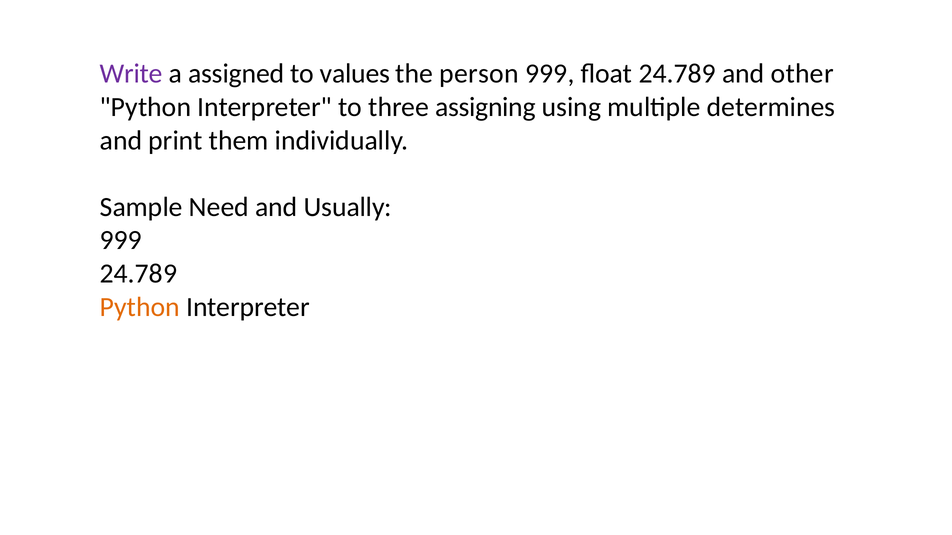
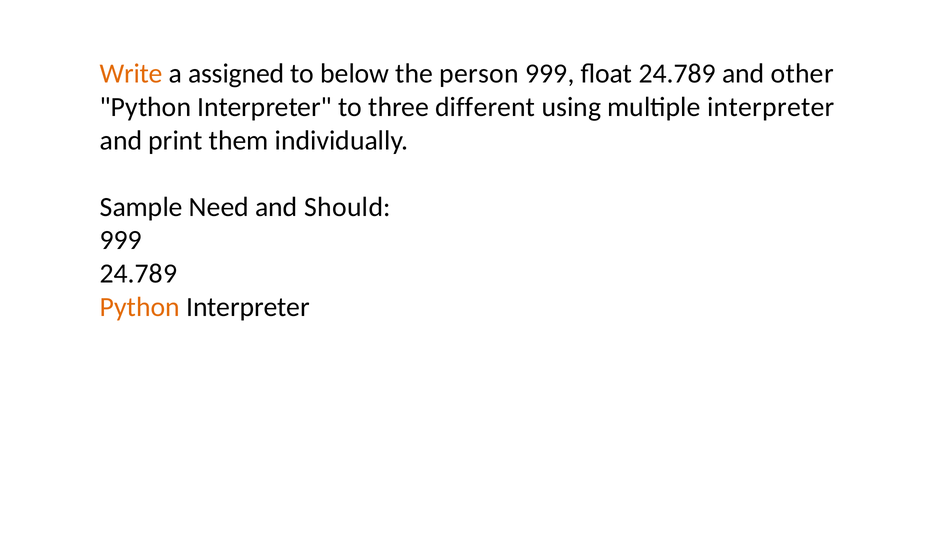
Write colour: purple -> orange (131, 74)
values: values -> below (355, 74)
assigning: assigning -> different (485, 107)
multiple determines: determines -> interpreter (771, 107)
Usually: Usually -> Should (348, 207)
